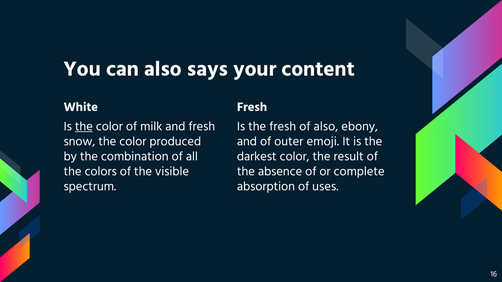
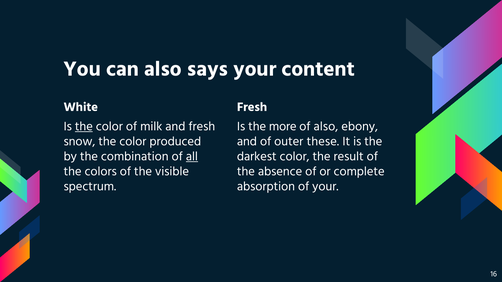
the fresh: fresh -> more (283, 126)
emoji: emoji -> these (323, 141)
all underline: none -> present (192, 157)
of uses: uses -> your (325, 187)
